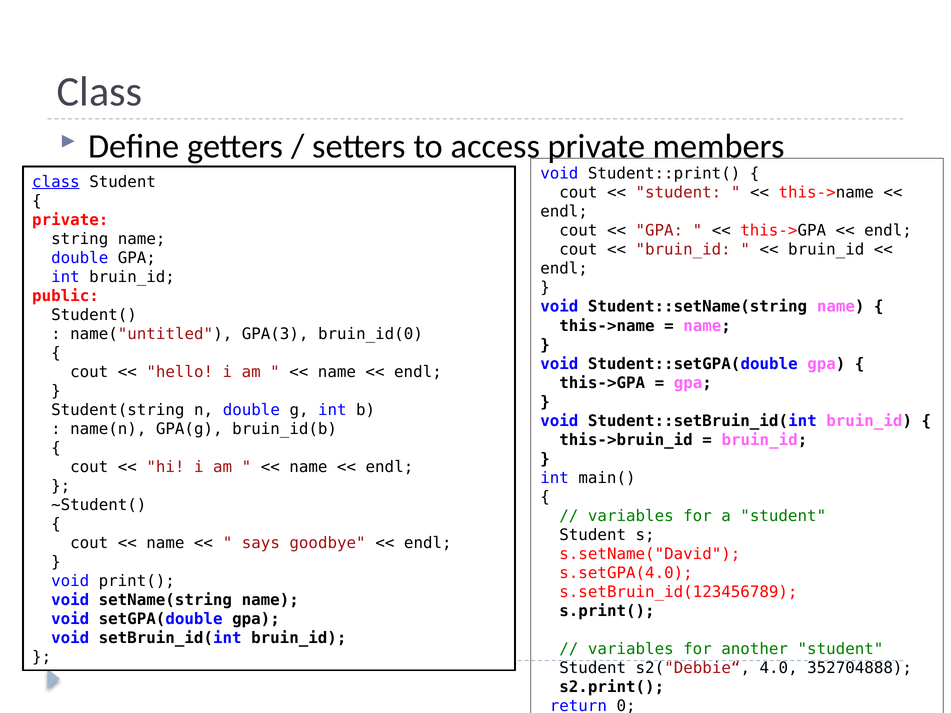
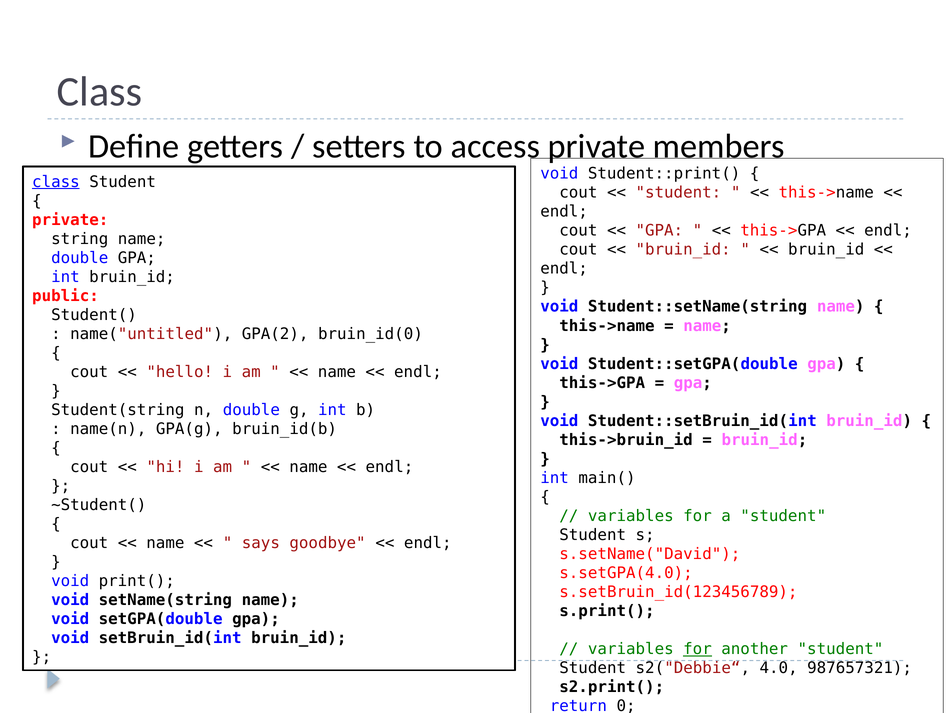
GPA(3: GPA(3 -> GPA(2 (275, 334)
for underline: none -> present (697, 649)
352704888: 352704888 -> 987657321 (860, 668)
